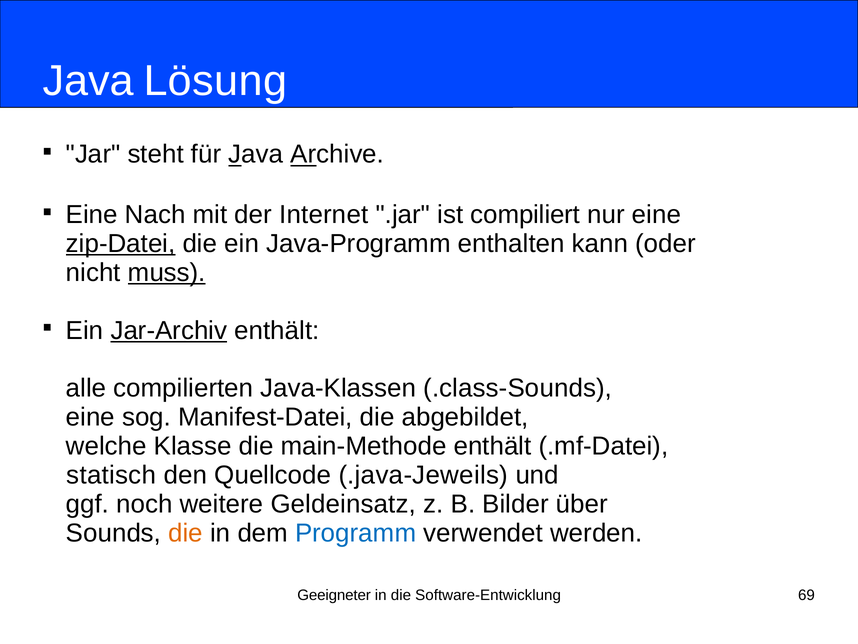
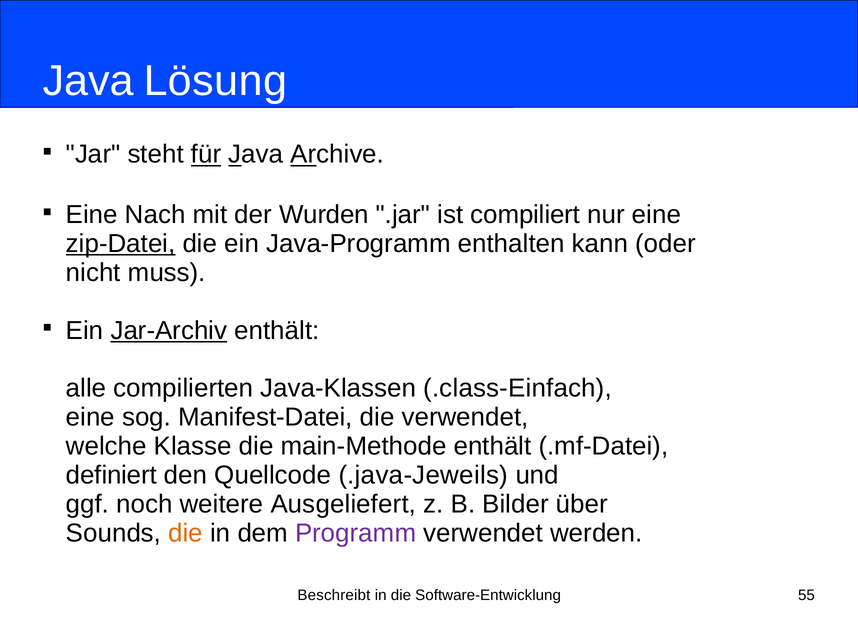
für underline: none -> present (206, 154)
Internet: Internet -> Wurden (324, 214)
muss underline: present -> none (167, 272)
.class-Sounds: .class-Sounds -> .class-Einfach (518, 388)
die abgebildet: abgebildet -> verwendet (465, 417)
statisch: statisch -> definiert (111, 475)
Geldeinsatz: Geldeinsatz -> Ausgeliefert (343, 504)
Programm colour: blue -> purple (356, 533)
Geeigneter: Geeigneter -> Beschreibt (334, 595)
69: 69 -> 55 (806, 595)
